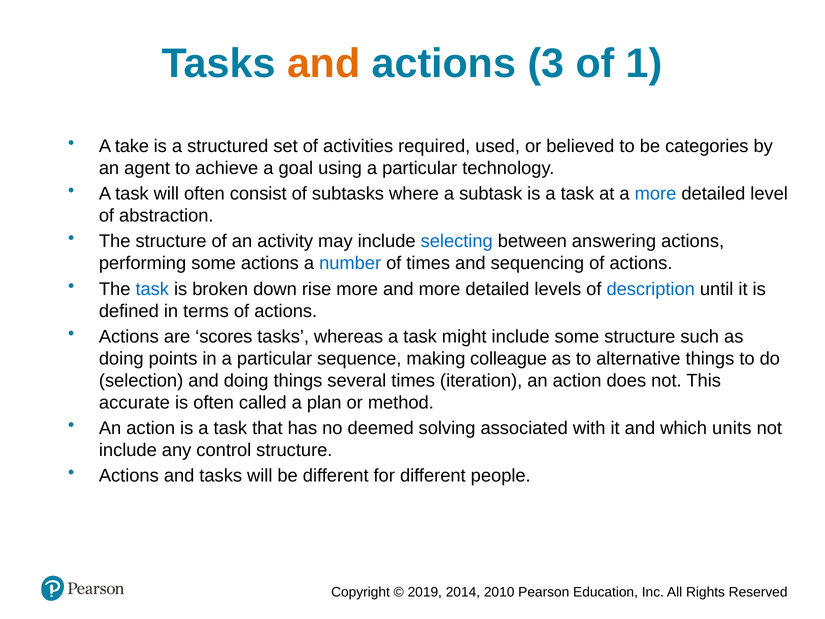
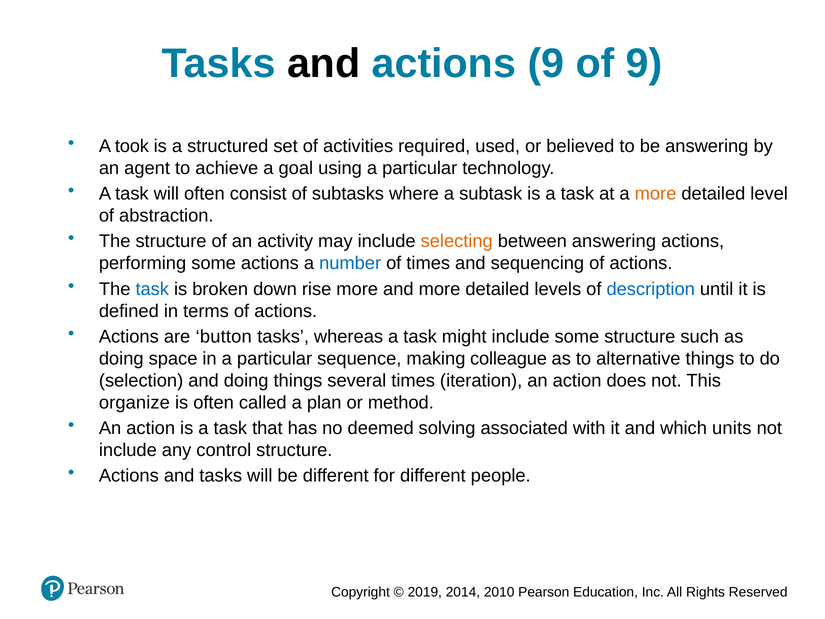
and colour: orange -> black (324, 64)
actions 3: 3 -> 9 (546, 64)
of 1: 1 -> 9 (644, 64)
take: take -> took (132, 146)
be categories: categories -> answering (707, 146)
more colour: blue -> orange (656, 194)
selecting colour: blue -> orange (457, 241)
scores: scores -> button (224, 336)
points: points -> space (173, 358)
accurate: accurate -> organize (134, 402)
